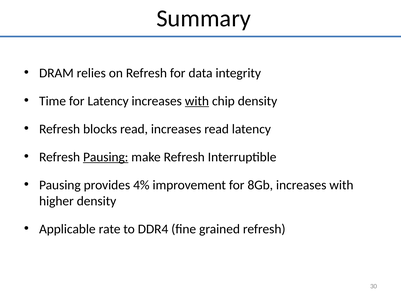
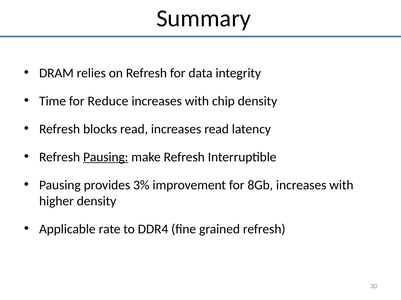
for Latency: Latency -> Reduce (108, 101)
with underline: present -> none (197, 101)
4%: 4% -> 3% (141, 185)
